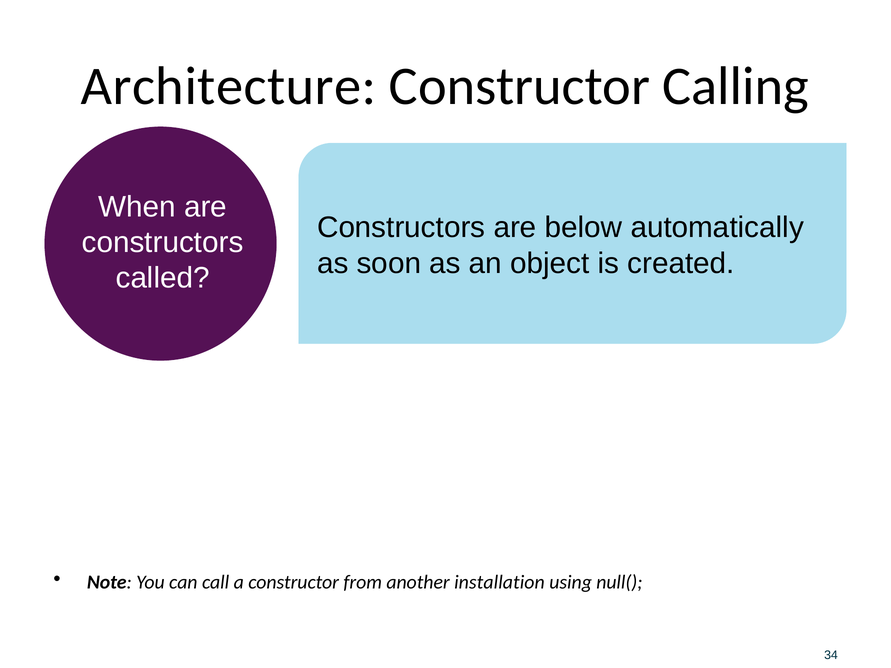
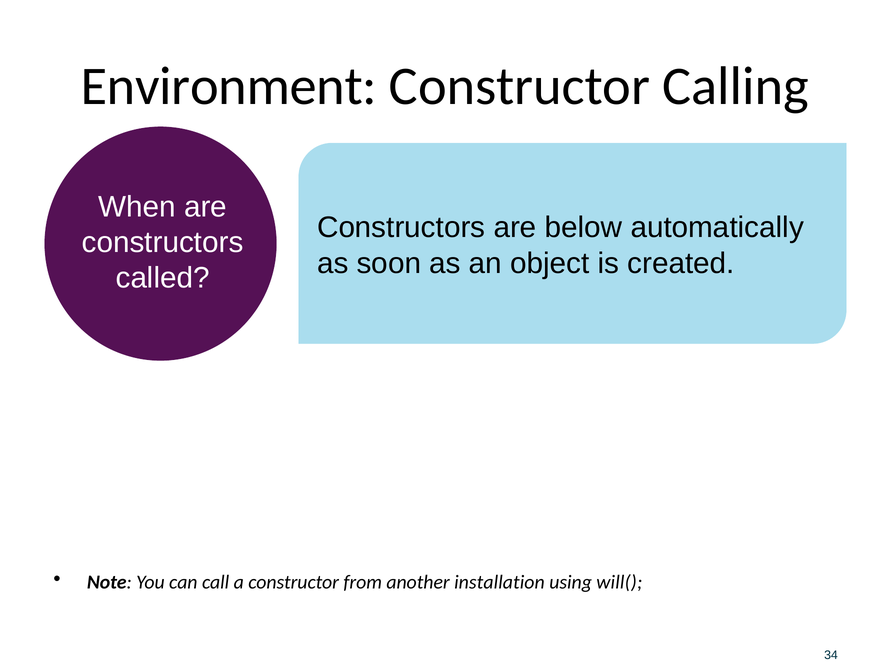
Architecture: Architecture -> Environment (229, 86)
null(: null( -> will( (619, 582)
